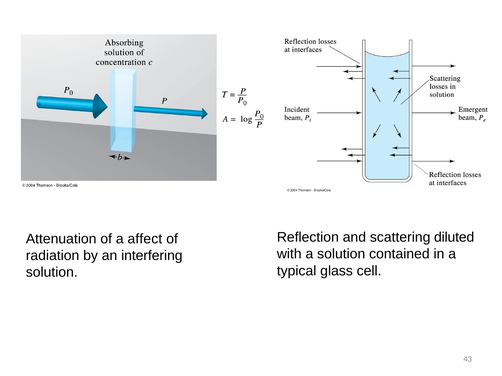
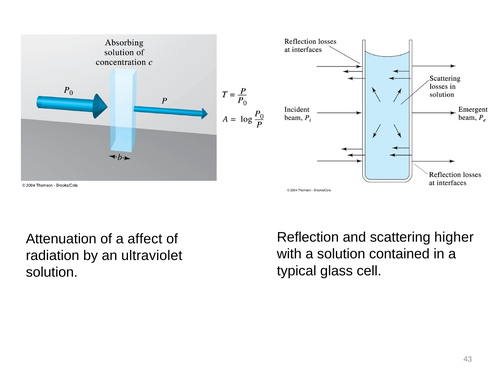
diluted: diluted -> higher (454, 238)
interfering: interfering -> ultraviolet (152, 256)
